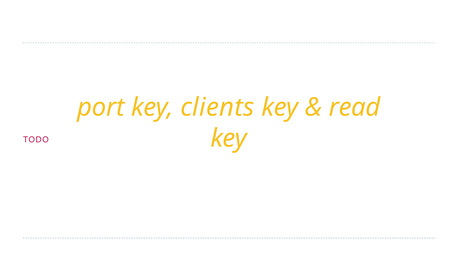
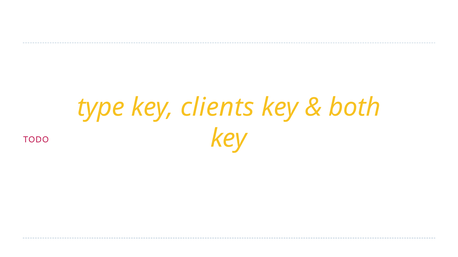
port: port -> type (101, 108)
read: read -> both (355, 108)
